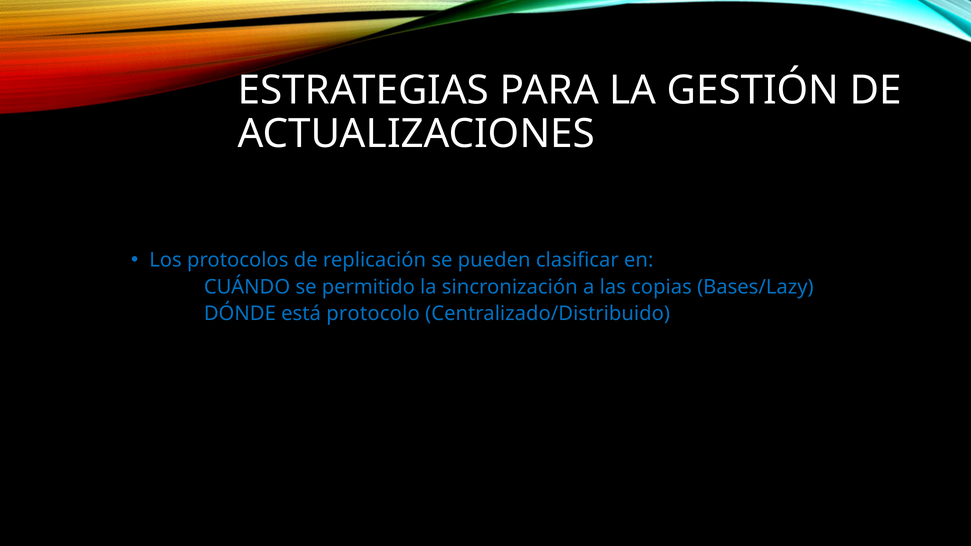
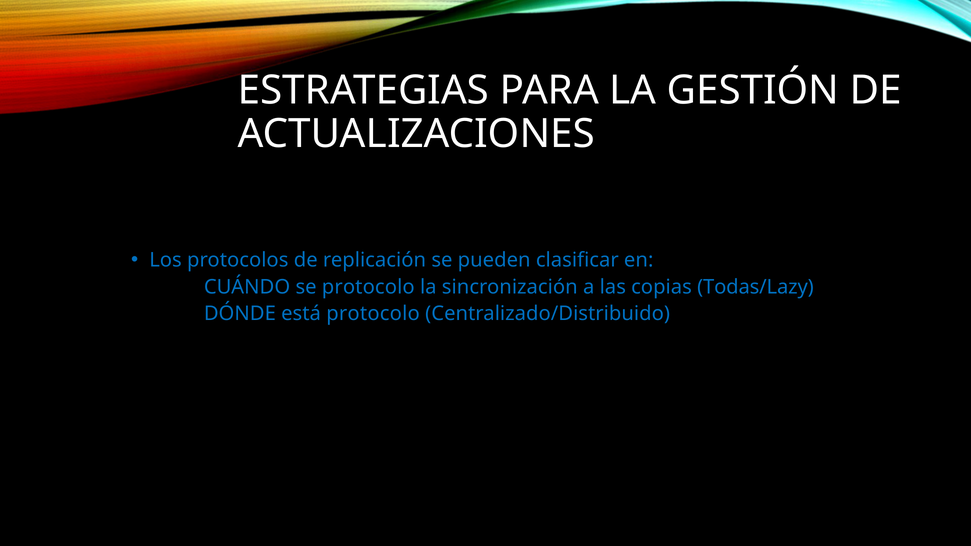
se permitido: permitido -> protocolo (368, 287)
Bases/Lazy: Bases/Lazy -> Todas/Lazy (755, 287)
